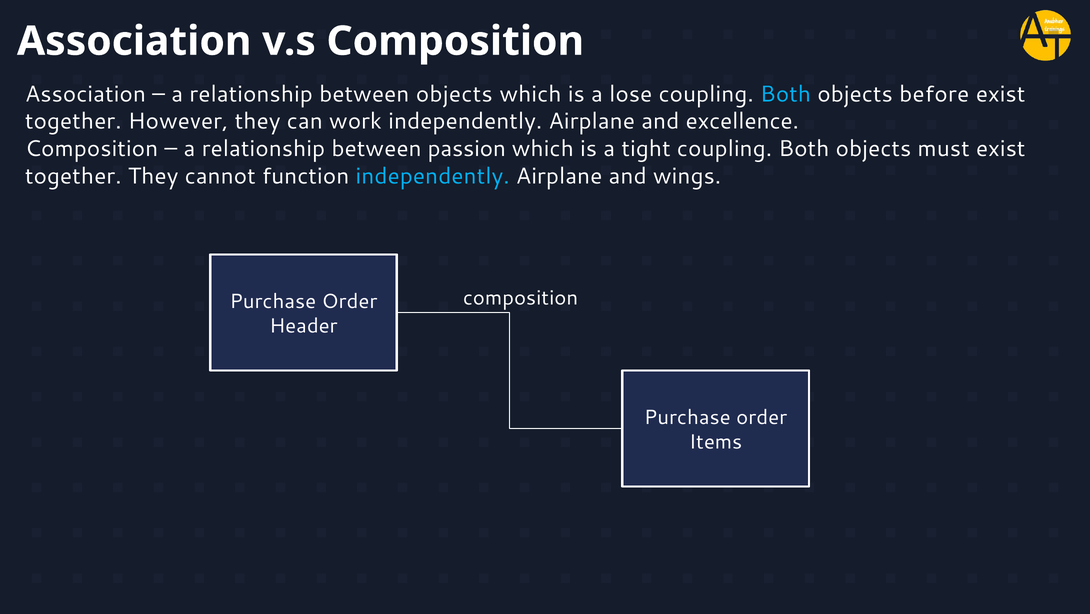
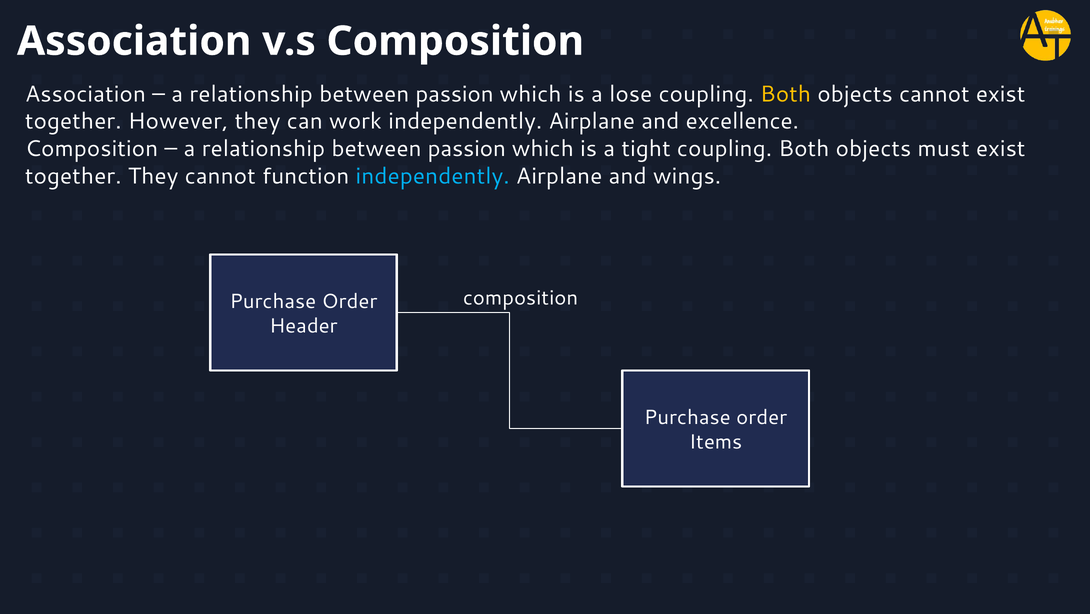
objects: objects -> passion (455, 94)
Both colour: light blue -> yellow (785, 94)
objects before: before -> cannot (934, 94)
